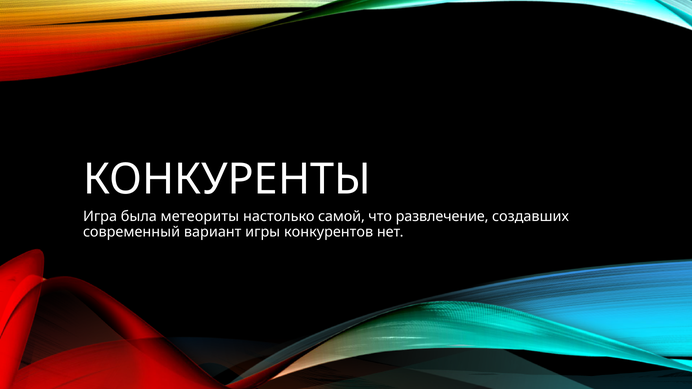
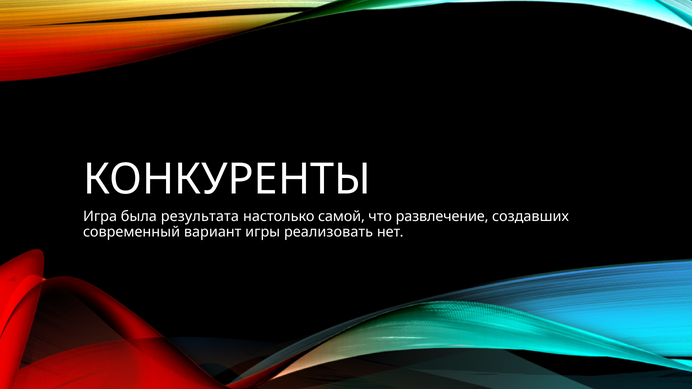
метеориты: метеориты -> результата (200, 216)
конкурентов: конкурентов -> реализовать (329, 232)
